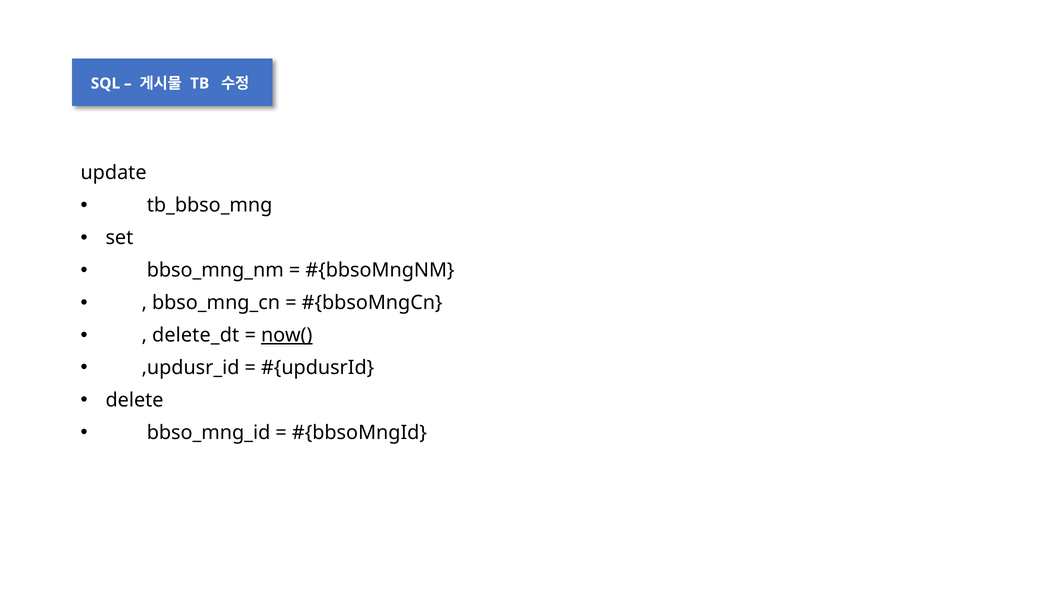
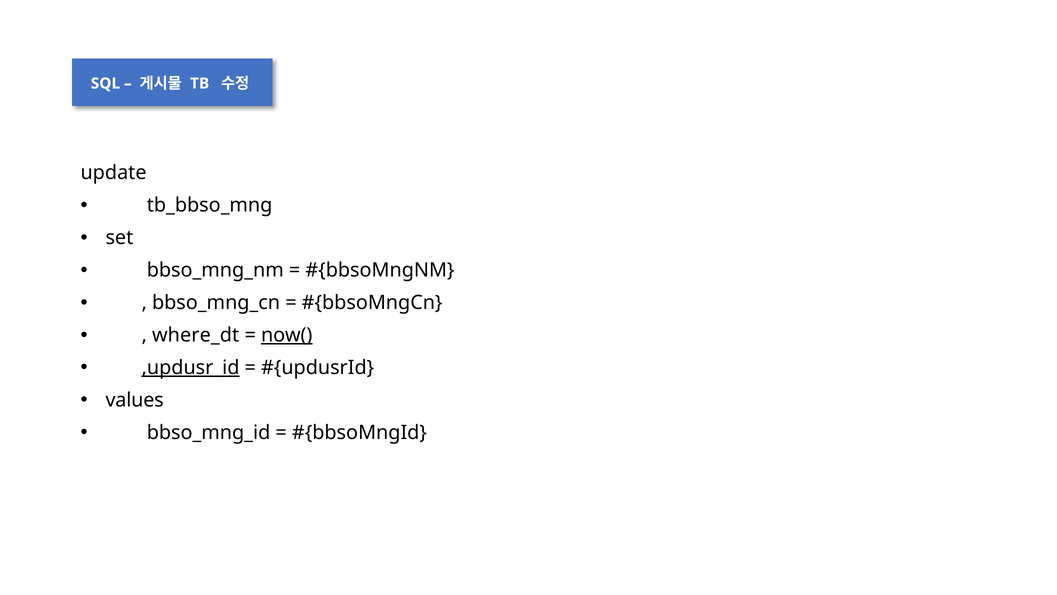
delete_dt: delete_dt -> where_dt (196, 335)
,updusr_id underline: none -> present (191, 367)
delete: delete -> values (135, 400)
